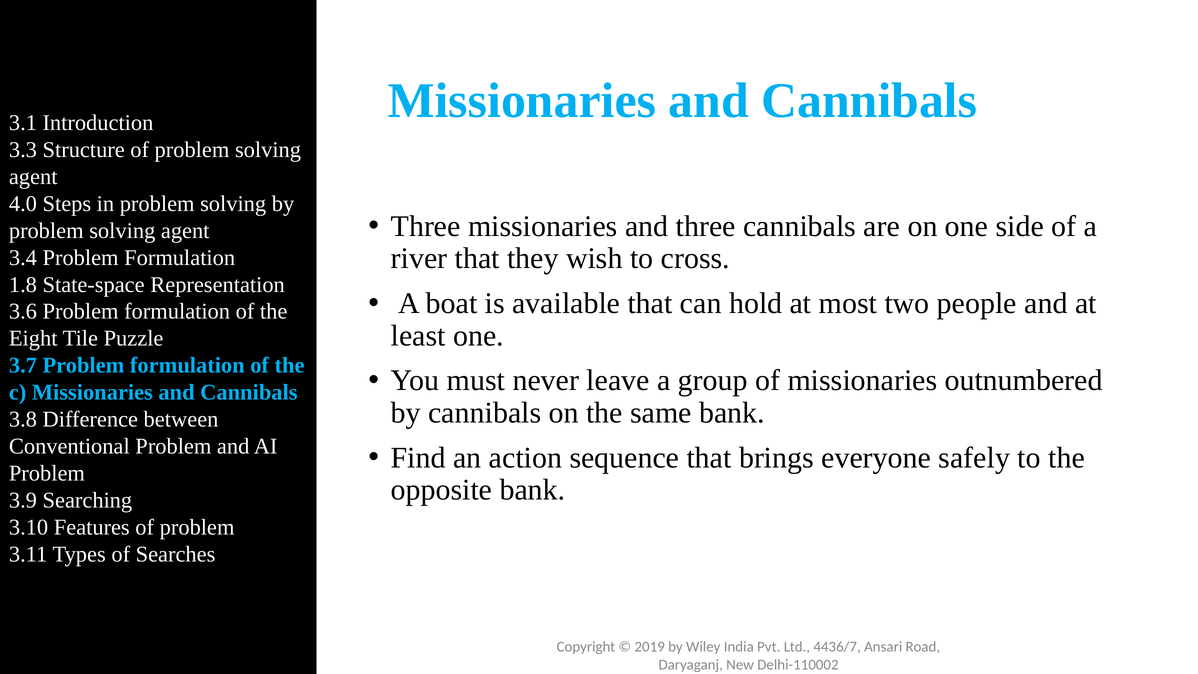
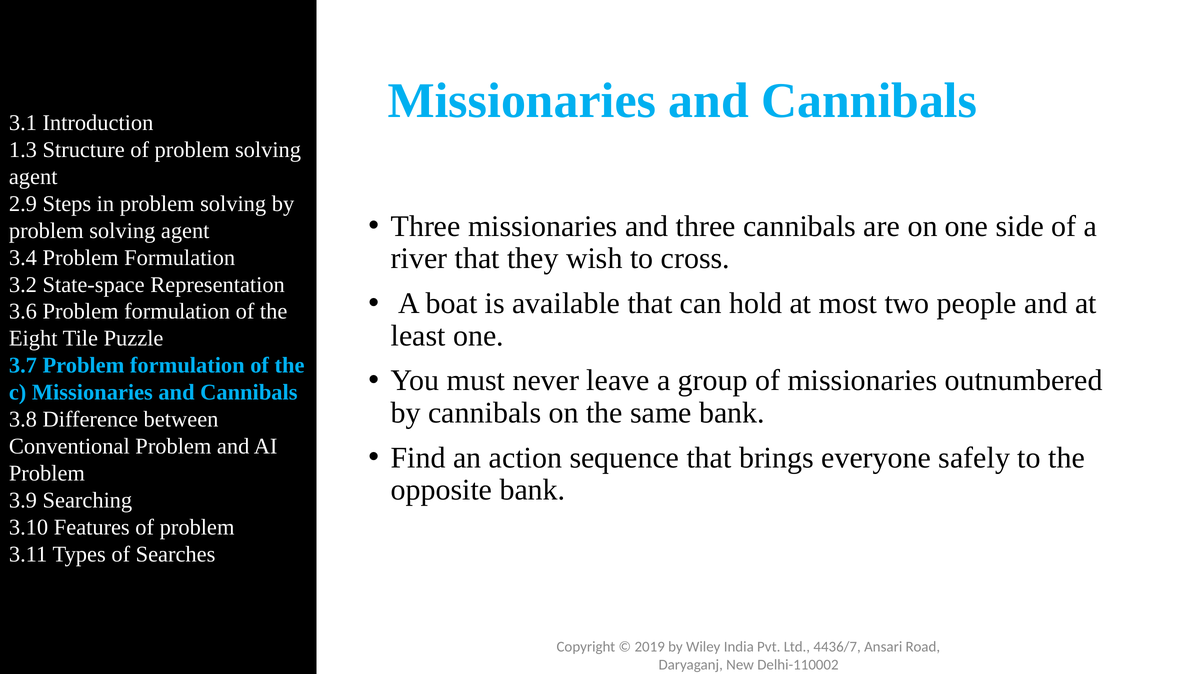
3.3: 3.3 -> 1.3 (23, 150)
4.0: 4.0 -> 2.9 (23, 204)
1.8: 1.8 -> 3.2 (23, 285)
